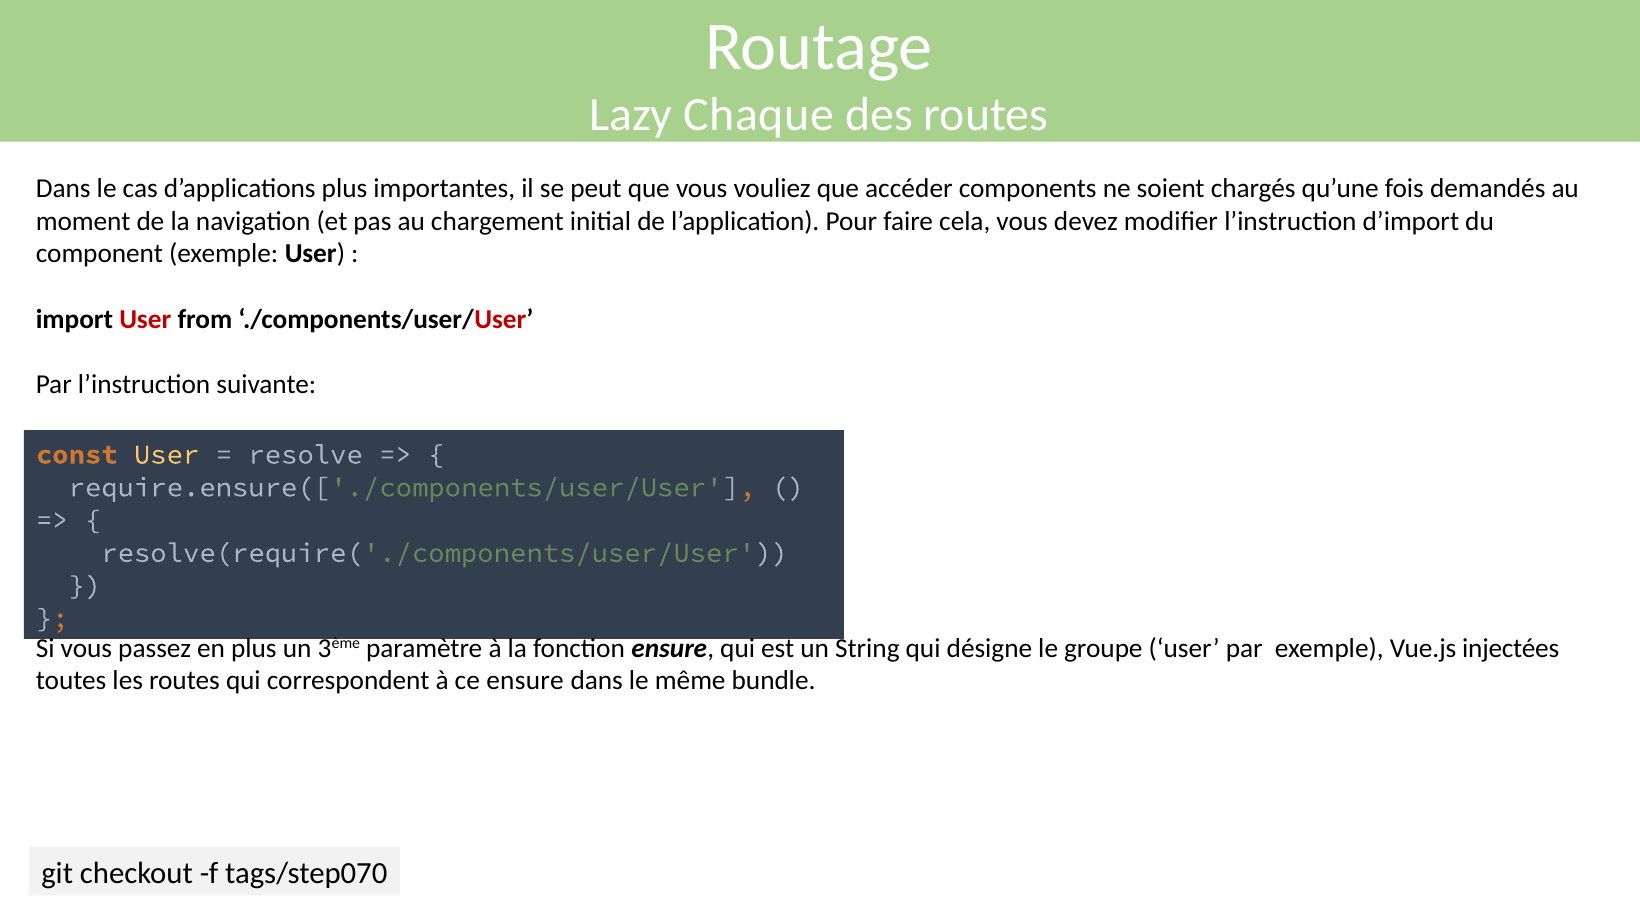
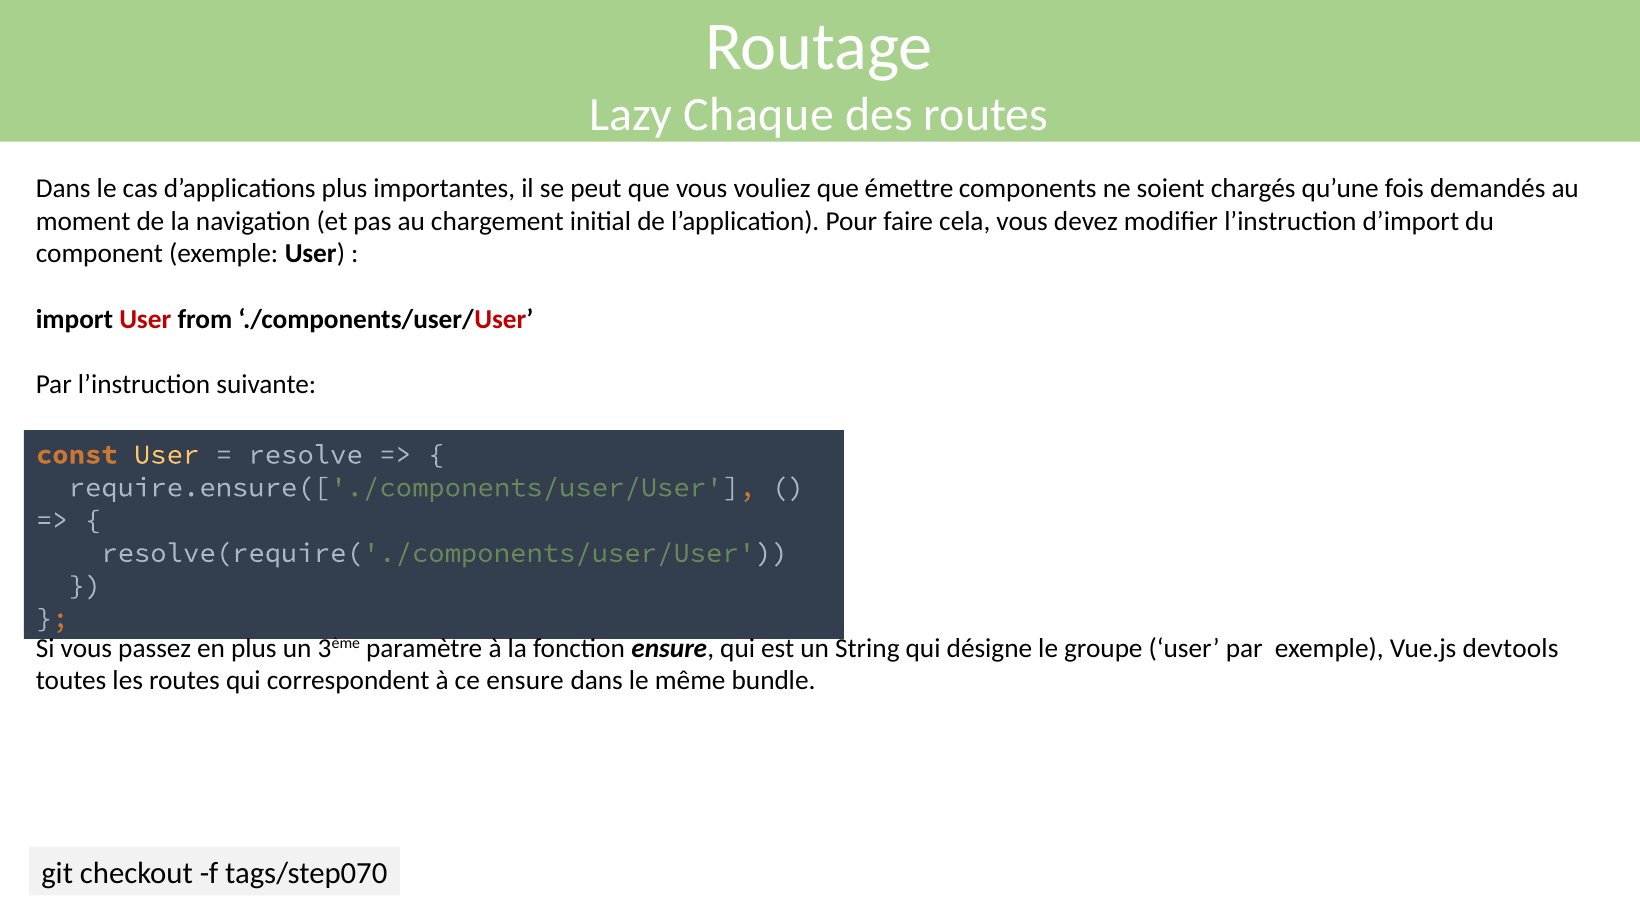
accéder: accéder -> émettre (909, 188)
injectées: injectées -> devtools (1511, 648)
